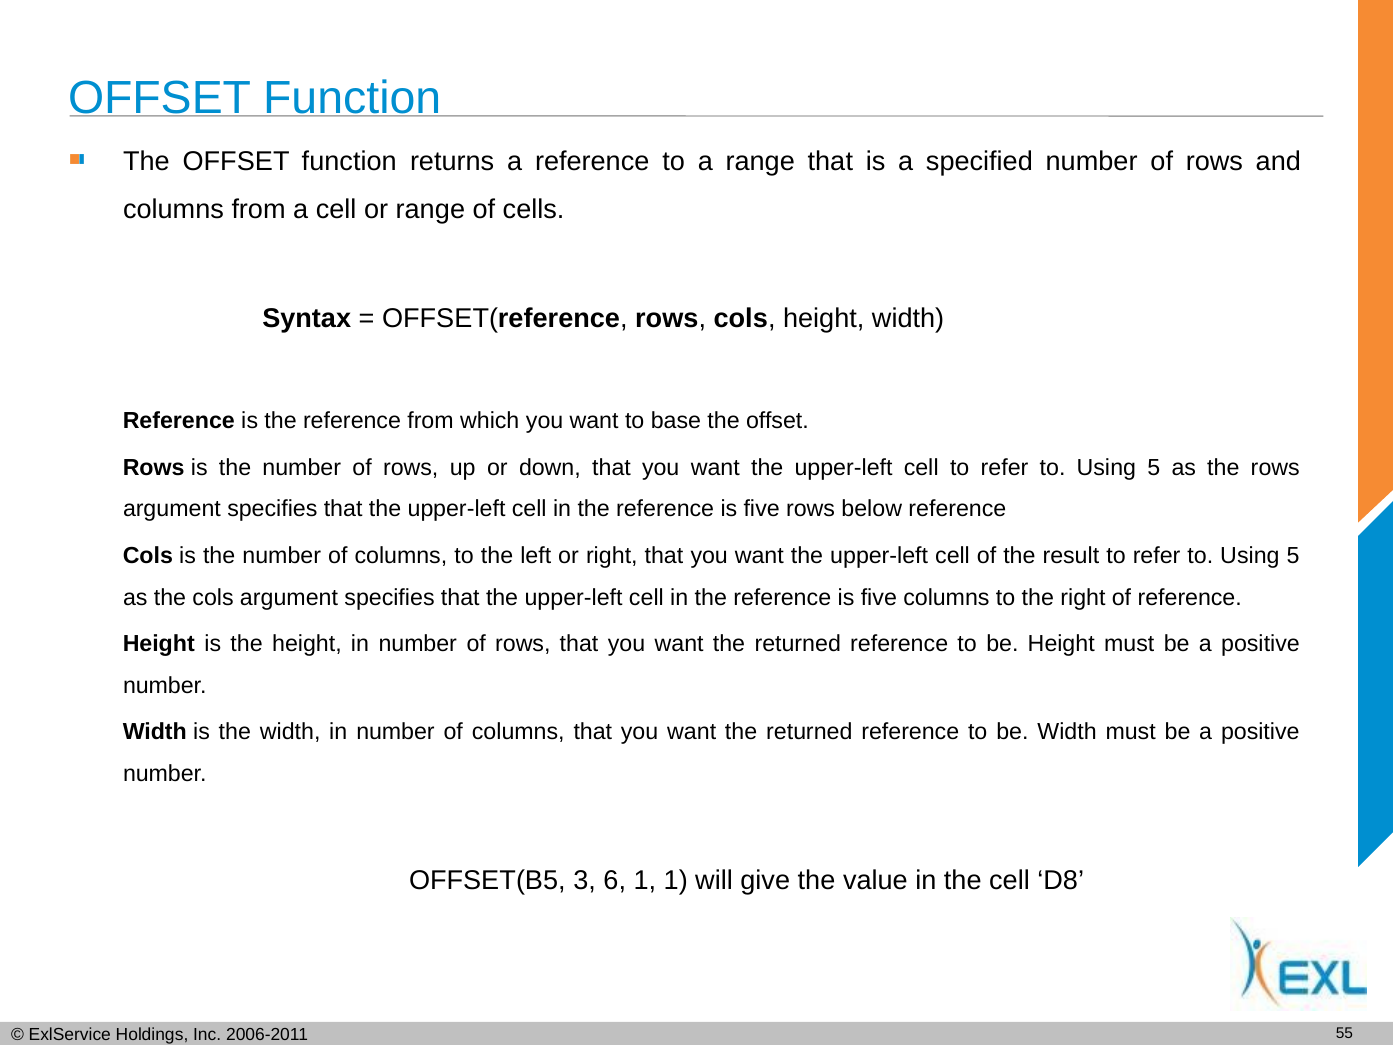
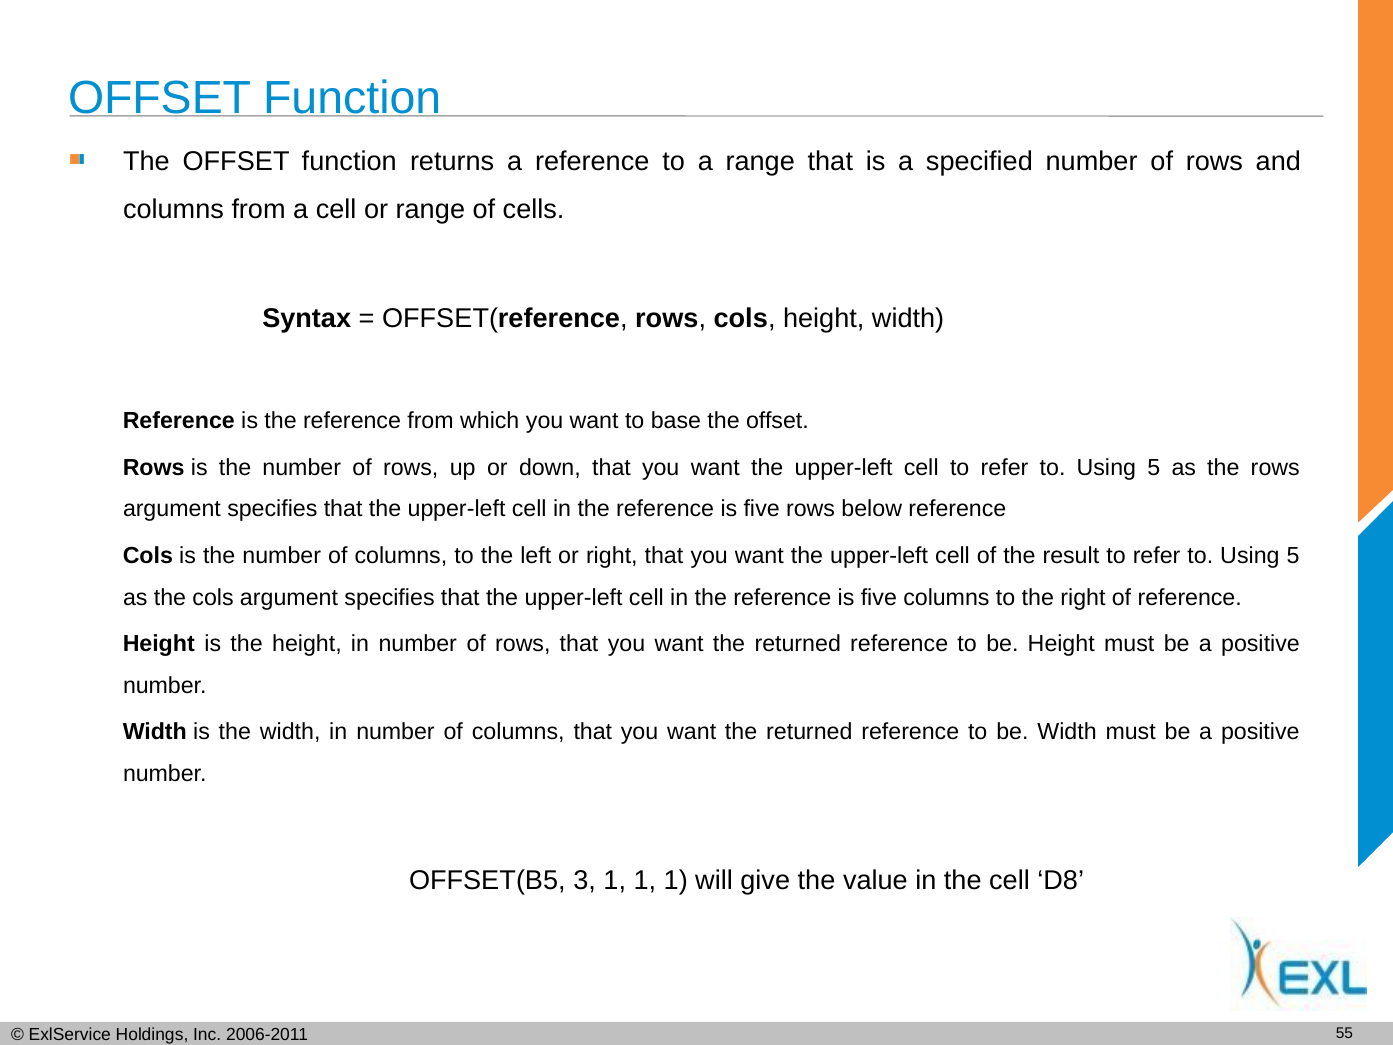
3 6: 6 -> 1 (615, 880)
